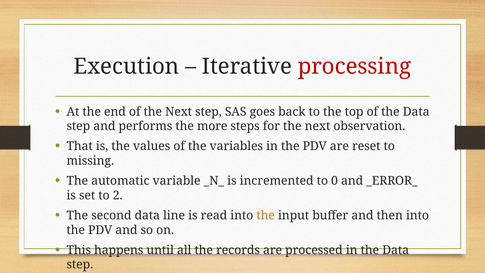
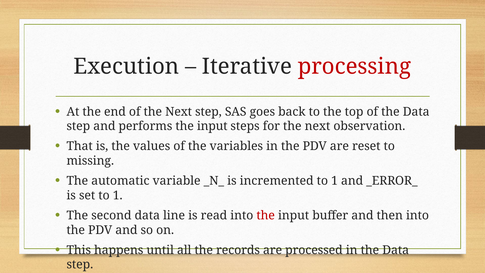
performs the more: more -> input (212, 126)
incremented to 0: 0 -> 1 (335, 181)
set to 2: 2 -> 1 (118, 195)
the colour: orange -> red (266, 215)
